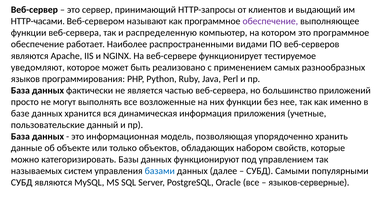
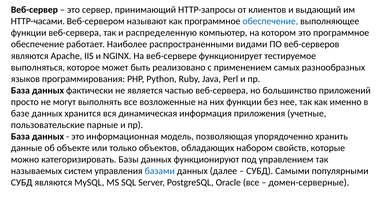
обеспечение colour: purple -> blue (270, 21)
уведомляют: уведомляют -> выполняться (38, 67)
данный: данный -> парные (102, 125)
языков-серверные: языков-серверные -> домен-серверные (309, 183)
